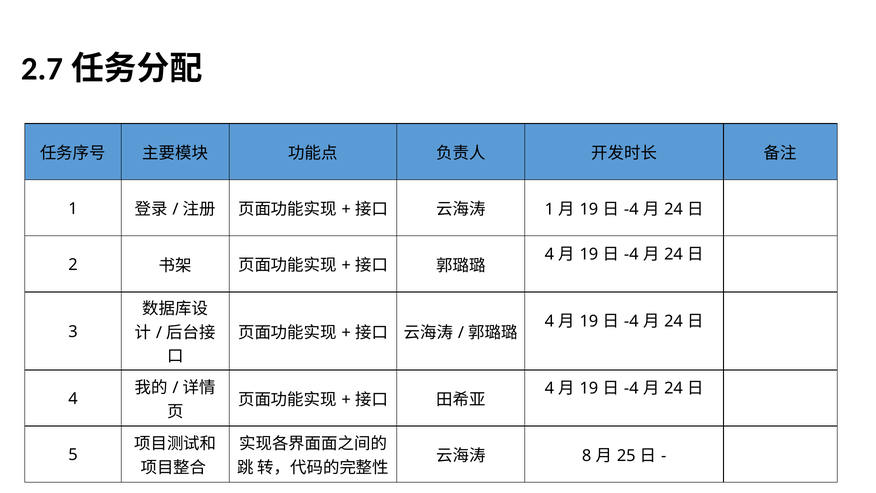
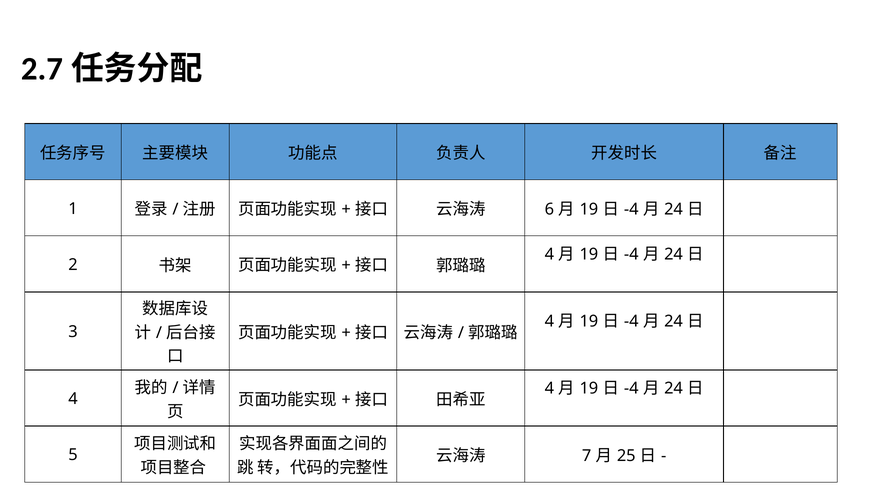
1: 1 -> 6 (549, 209)
8: 8 -> 7 (587, 456)
